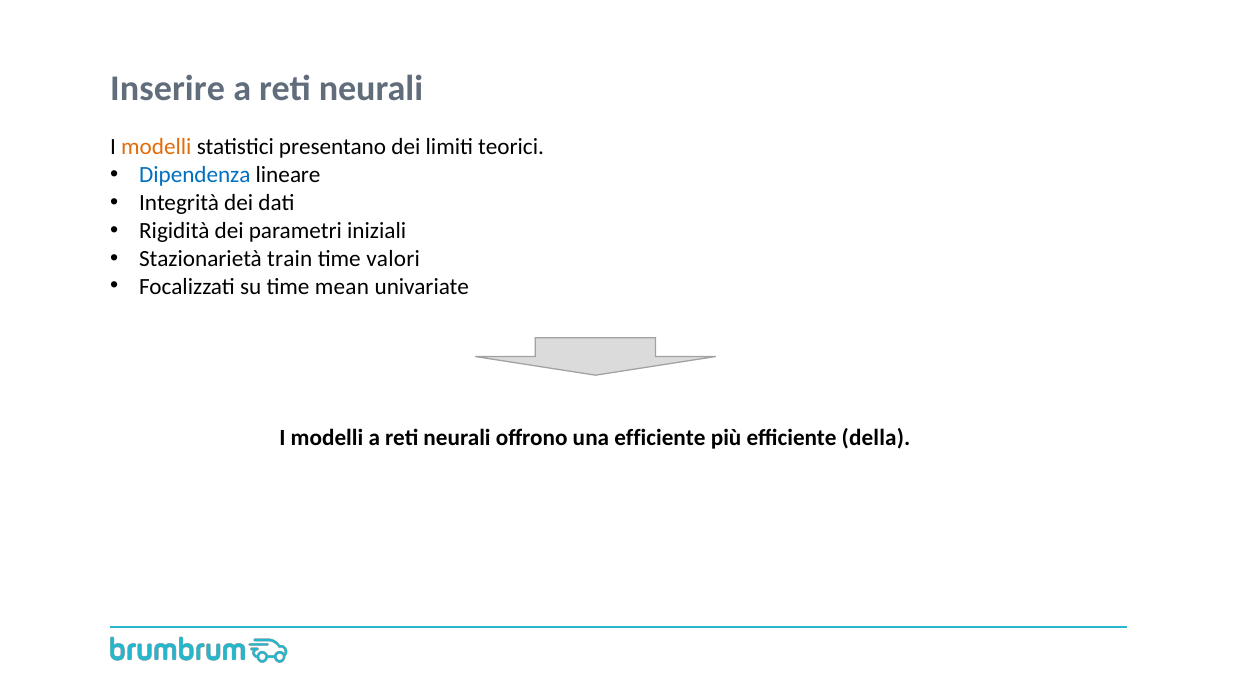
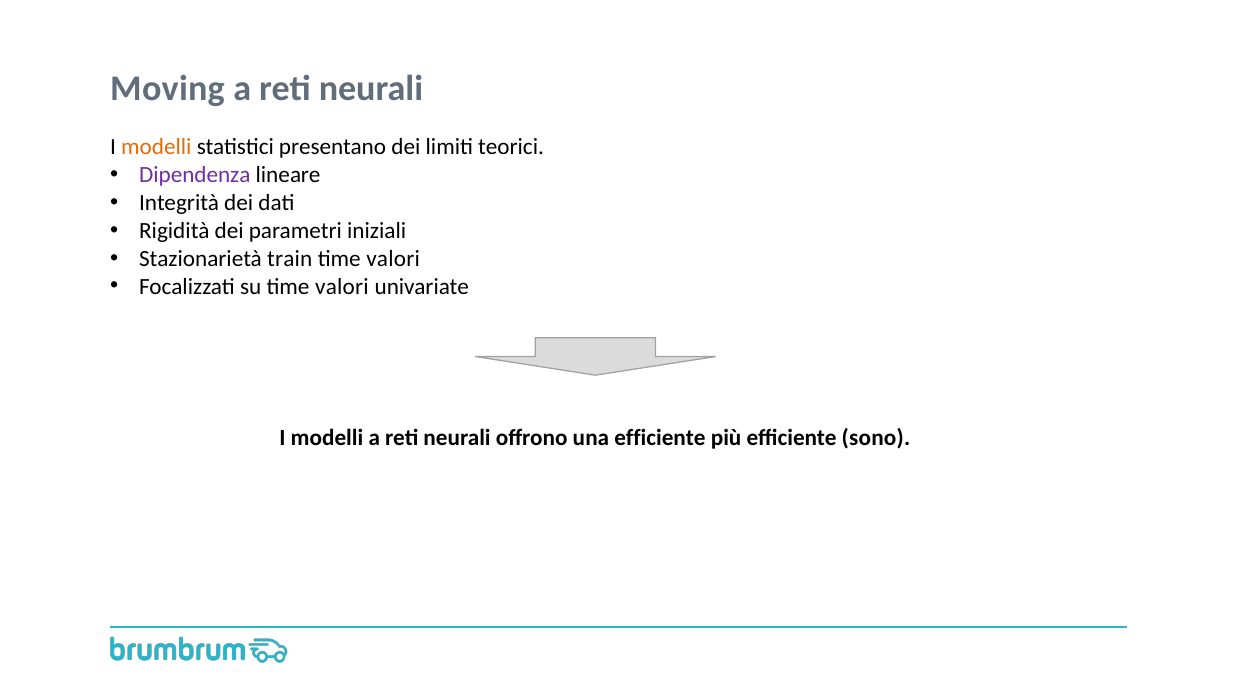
Inserire: Inserire -> Moving (168, 88)
Dipendenza colour: blue -> purple (195, 175)
su time mean: mean -> valori (342, 287)
della: della -> sono (876, 438)
